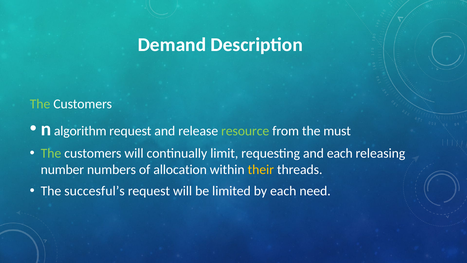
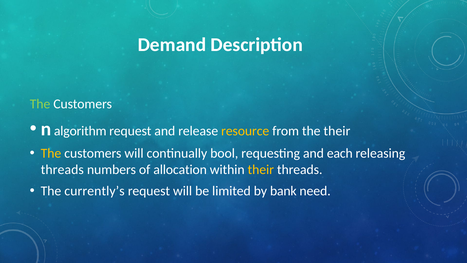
resource colour: light green -> yellow (245, 131)
the must: must -> their (337, 131)
The colour: light green -> yellow (51, 153)
limit: limit -> bool (224, 153)
number: number -> threads (62, 170)
succesful’s: succesful’s -> currently’s (94, 191)
by each: each -> bank (283, 191)
